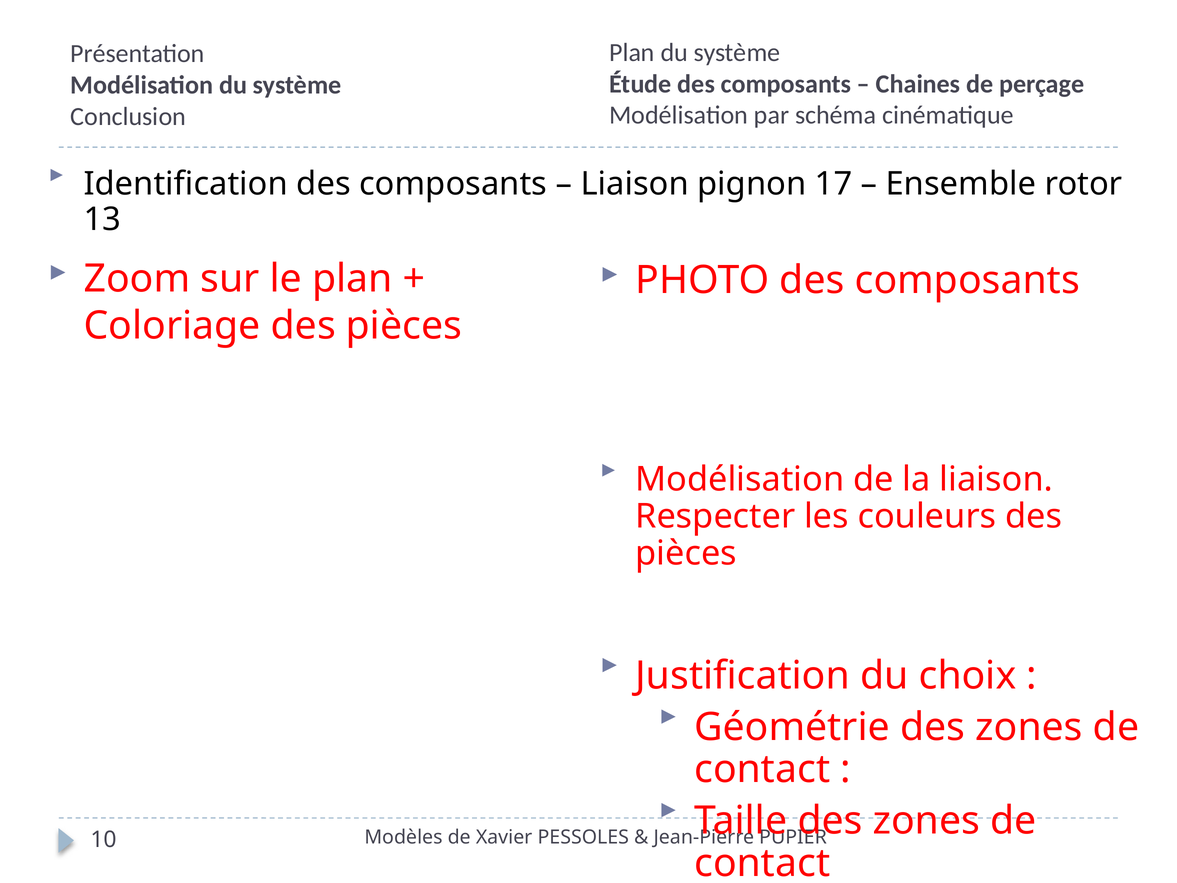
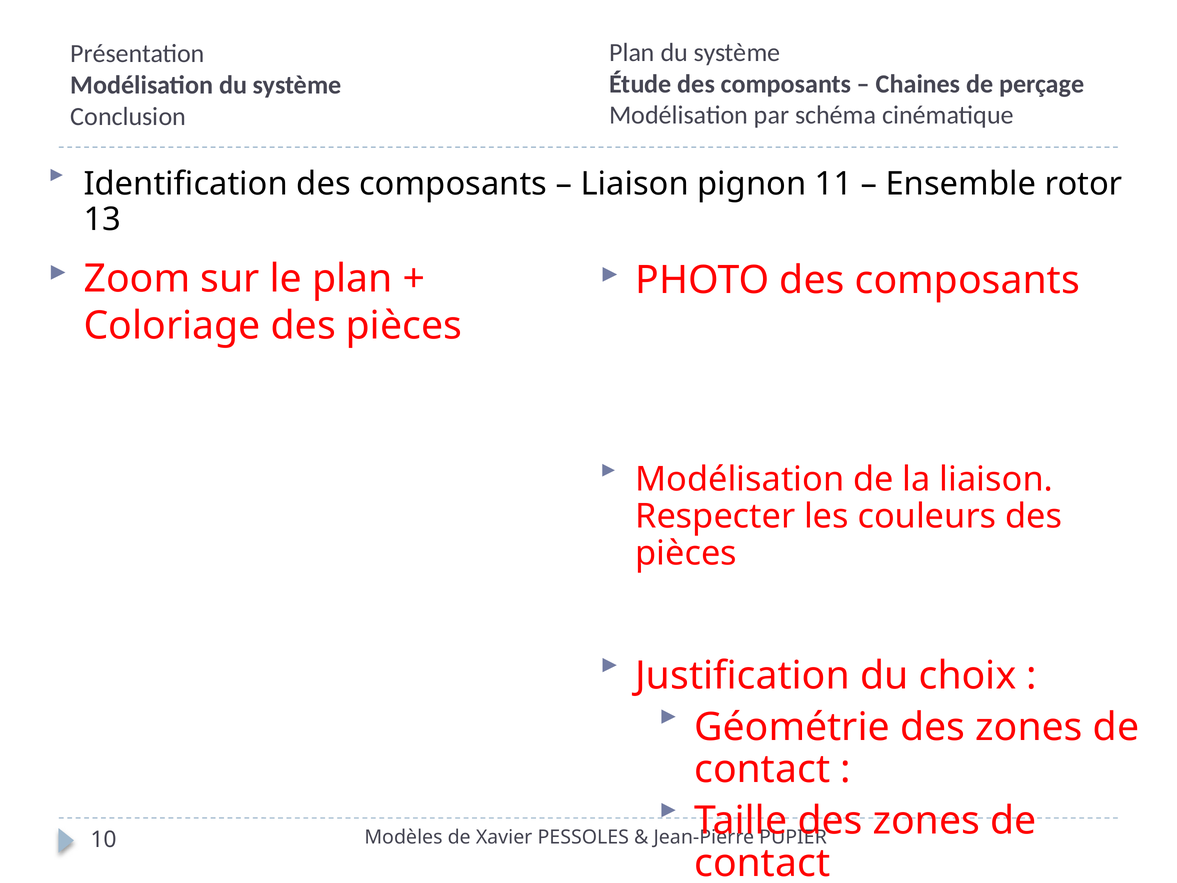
17: 17 -> 11 (834, 184)
